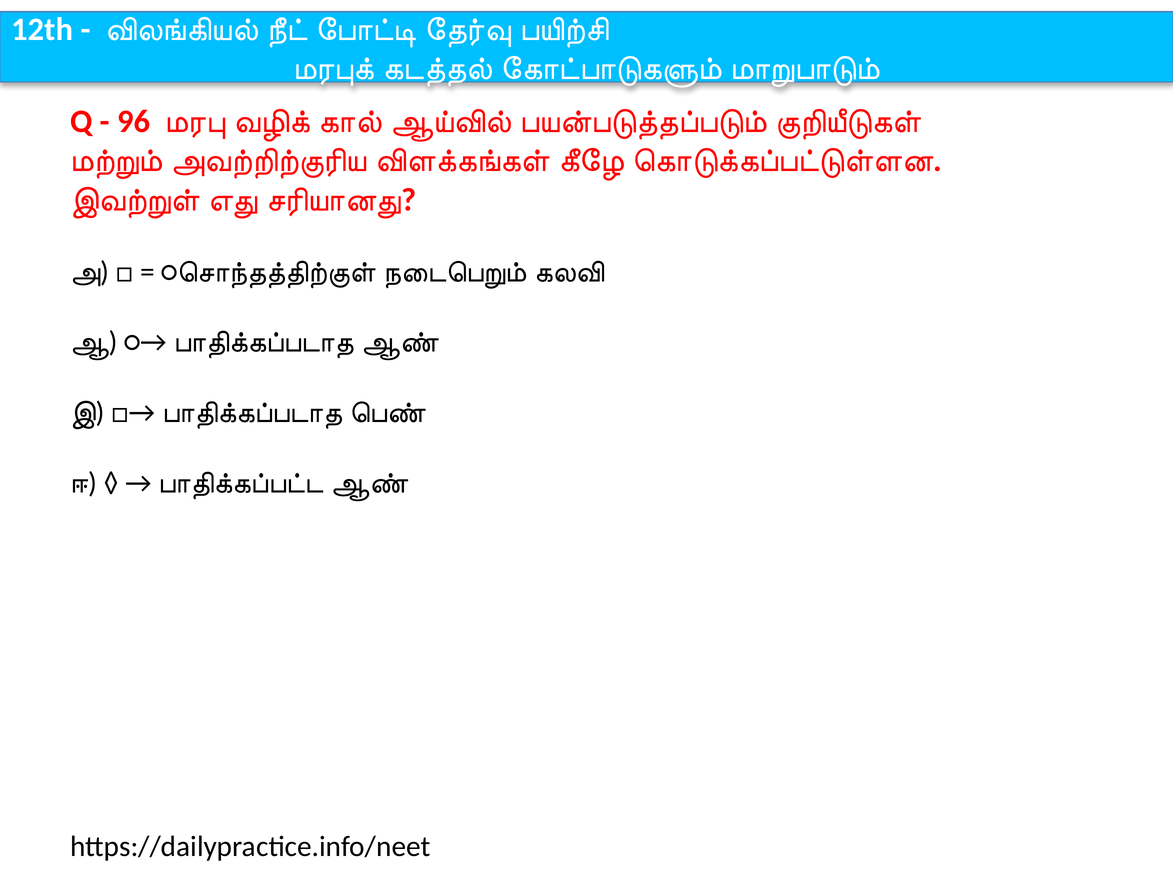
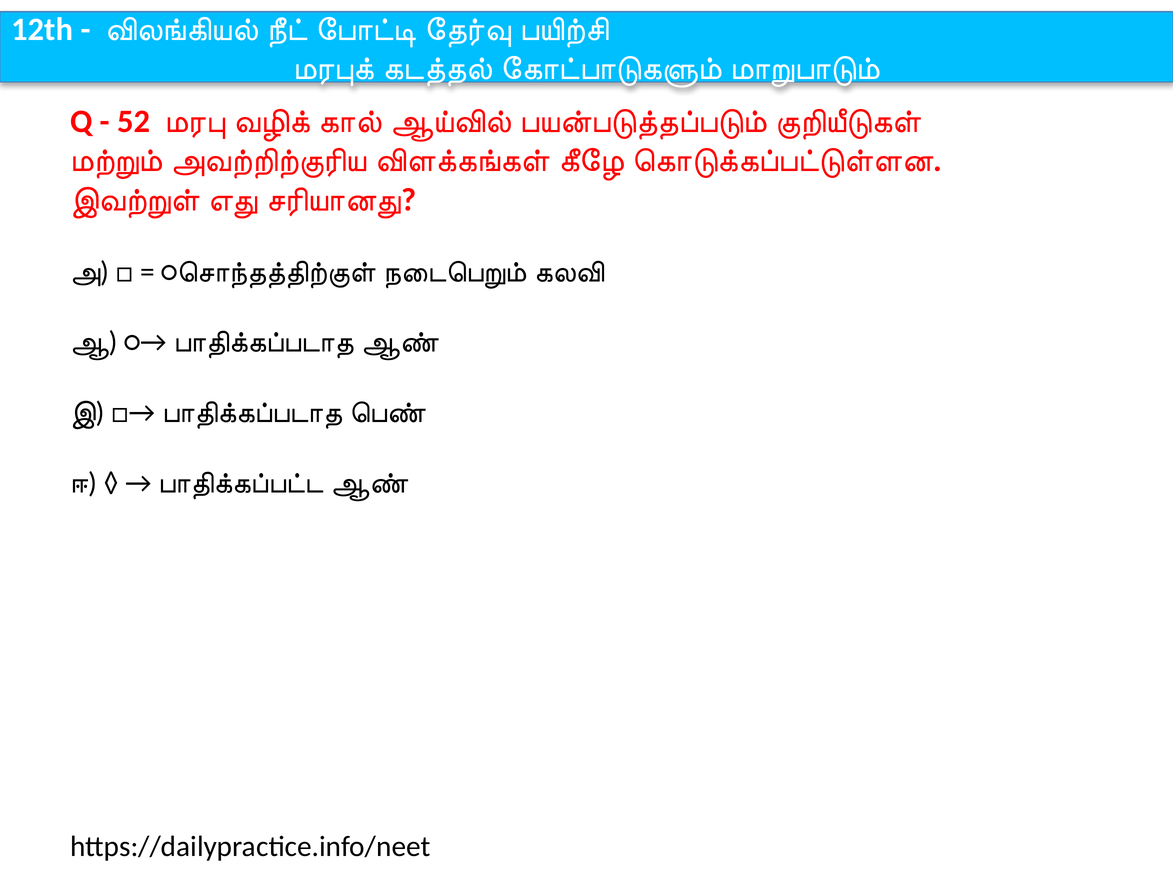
96: 96 -> 52 (134, 121)
